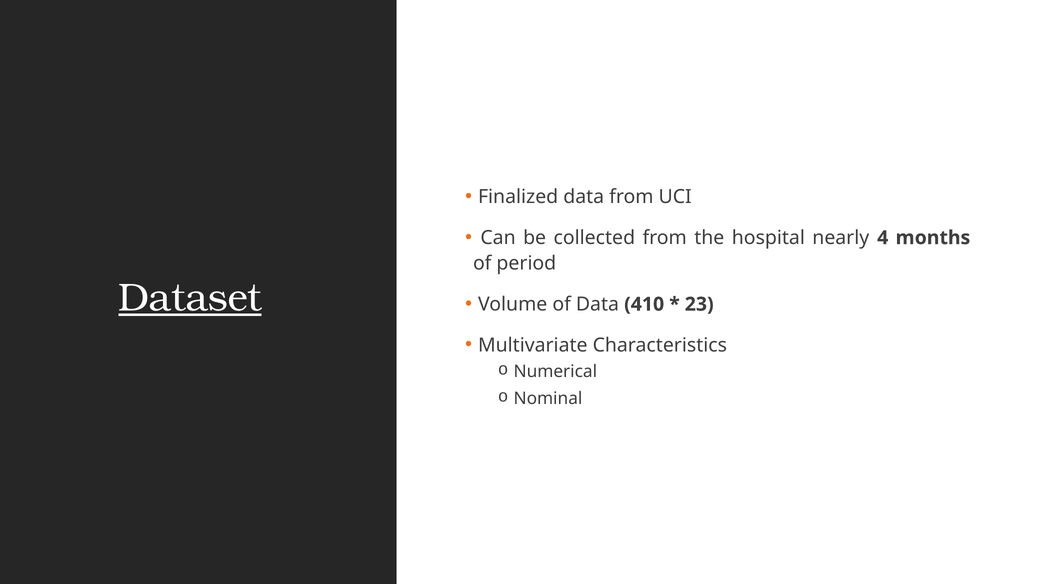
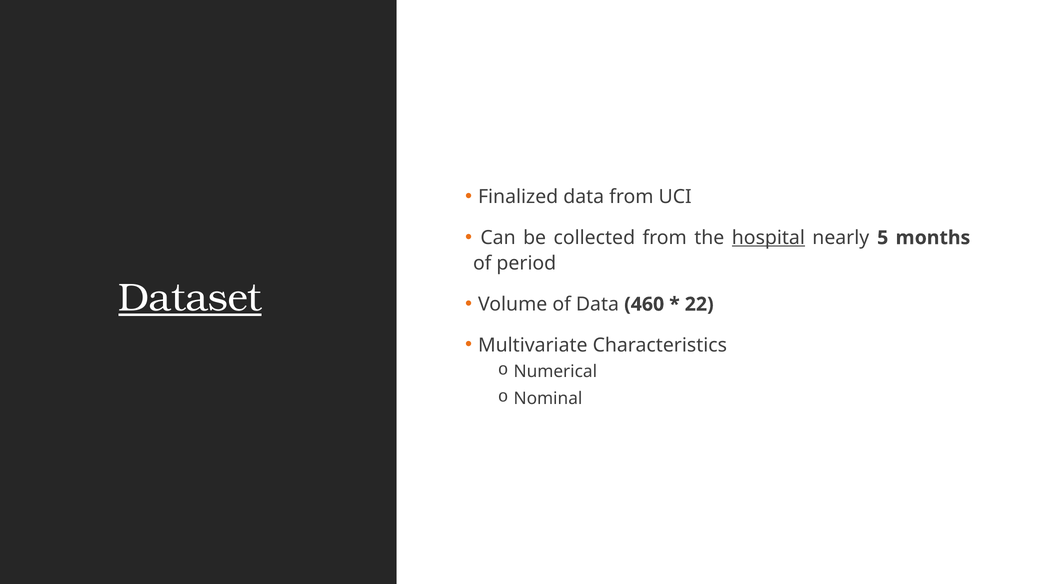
hospital underline: none -> present (768, 238)
4: 4 -> 5 (883, 238)
410: 410 -> 460 (644, 305)
23: 23 -> 22 (699, 305)
